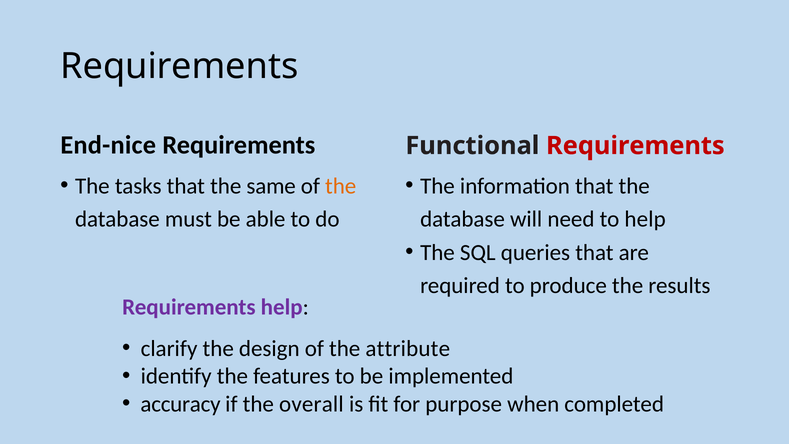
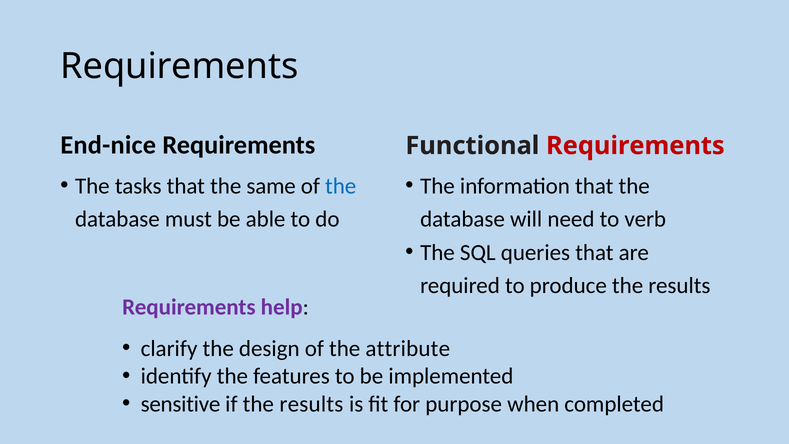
the colour: orange -> blue (341, 186)
to help: help -> verb (645, 219)
accuracy: accuracy -> sensitive (181, 404)
if the overall: overall -> results (311, 404)
